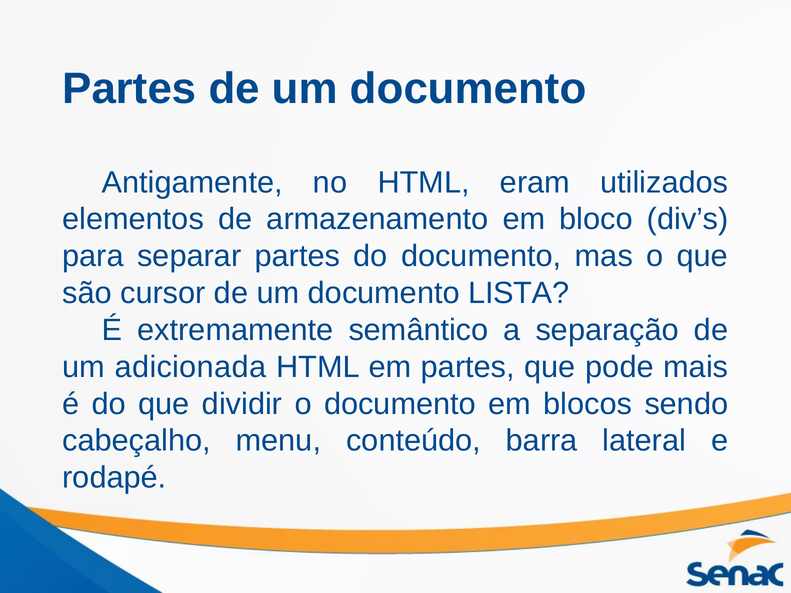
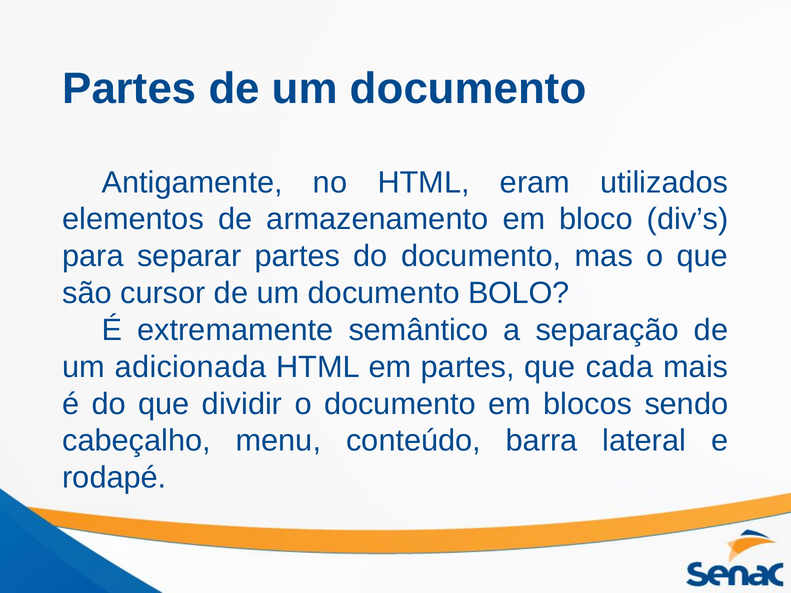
LISTA: LISTA -> BOLO (519, 293)
pode: pode -> cada (619, 367)
